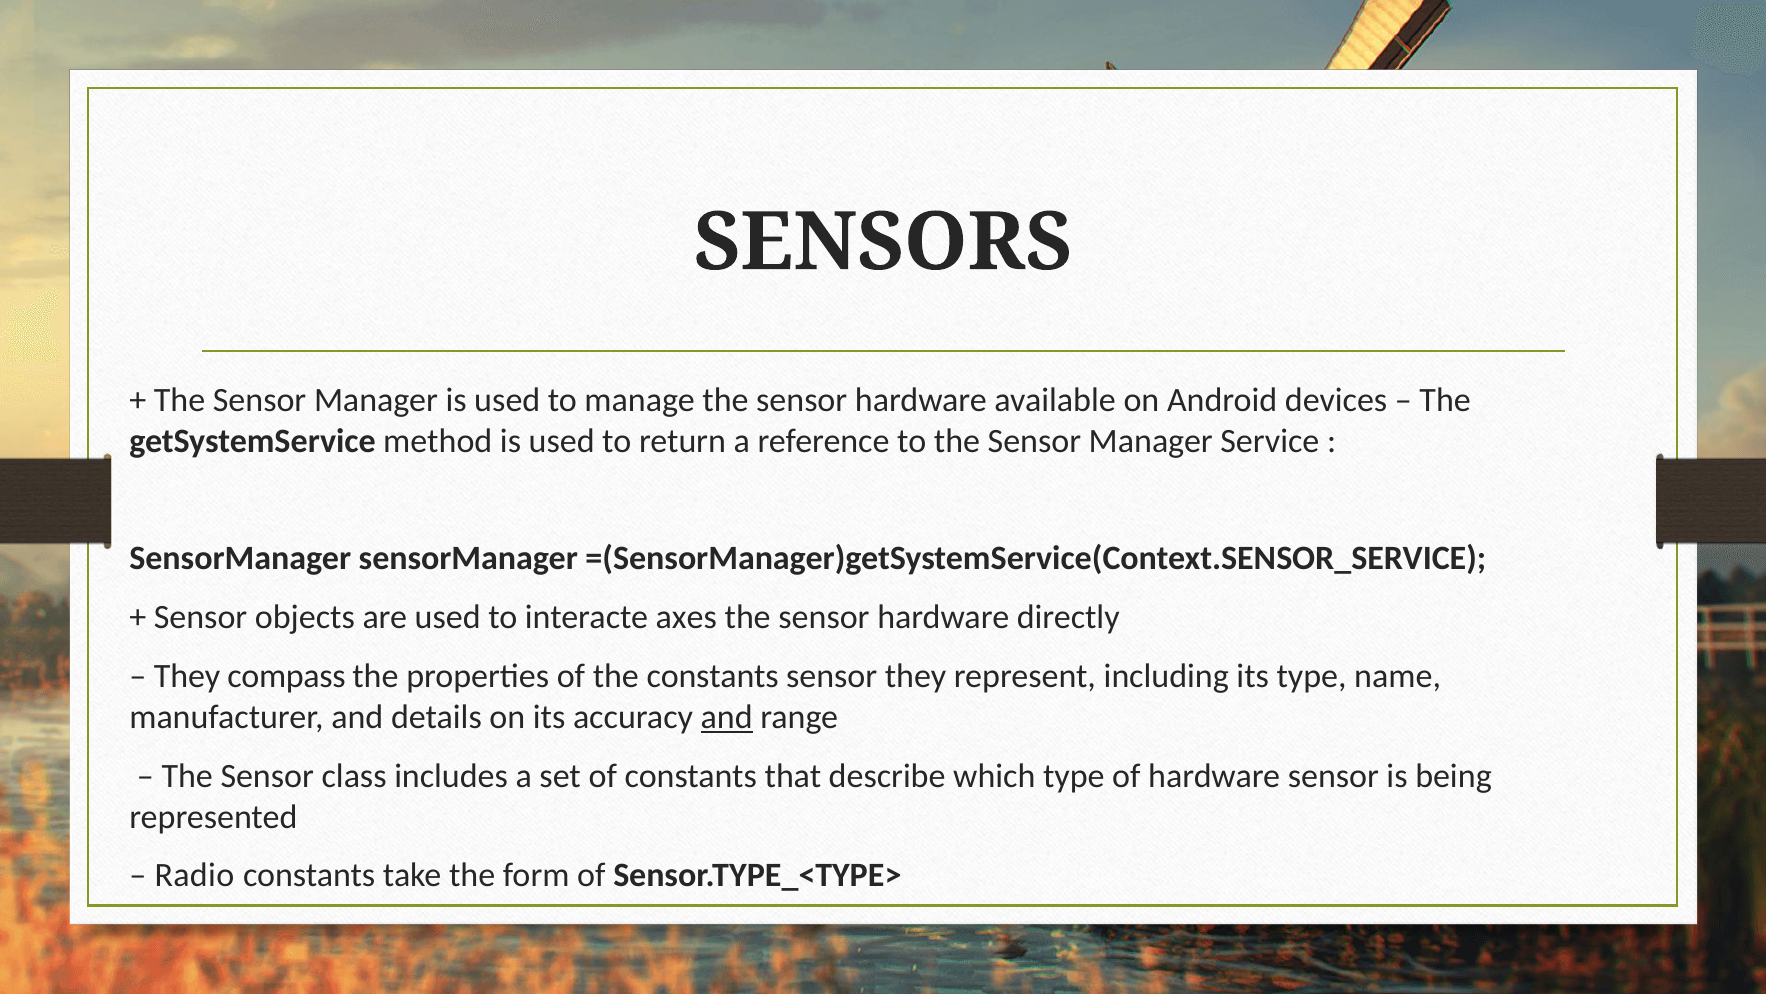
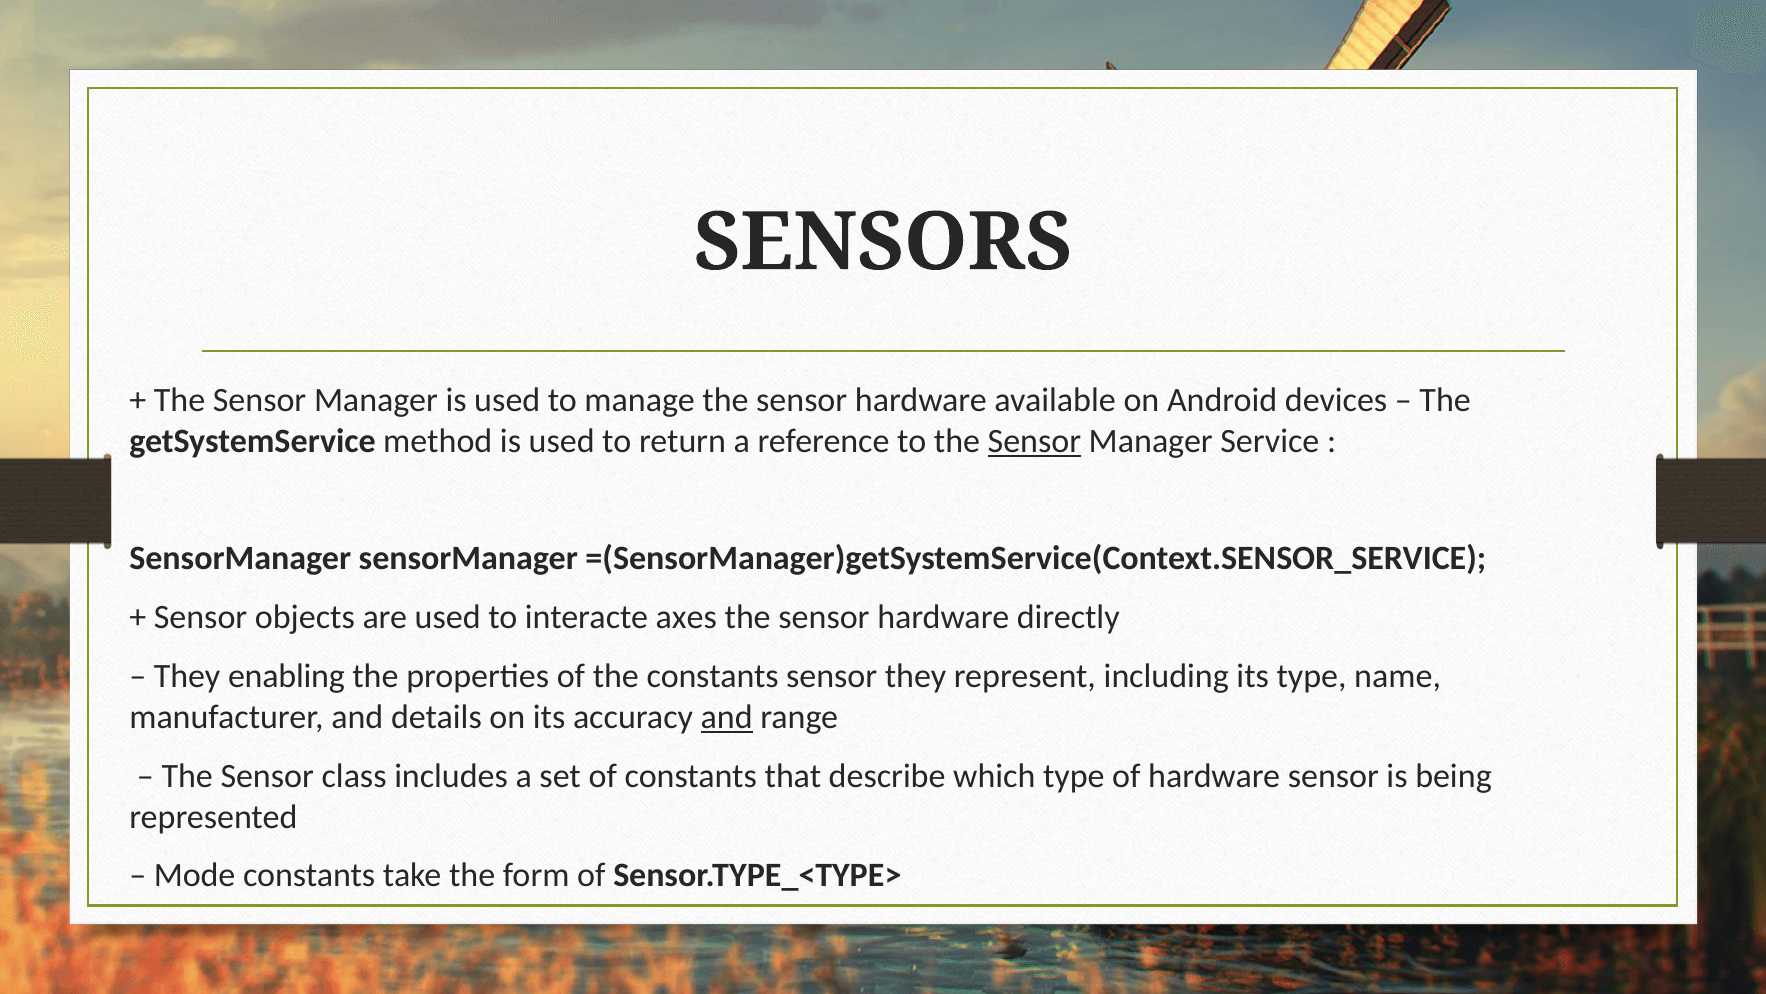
Sensor underline: none -> present (1034, 441)
compass: compass -> enabling (286, 676)
Radio: Radio -> Mode (195, 875)
